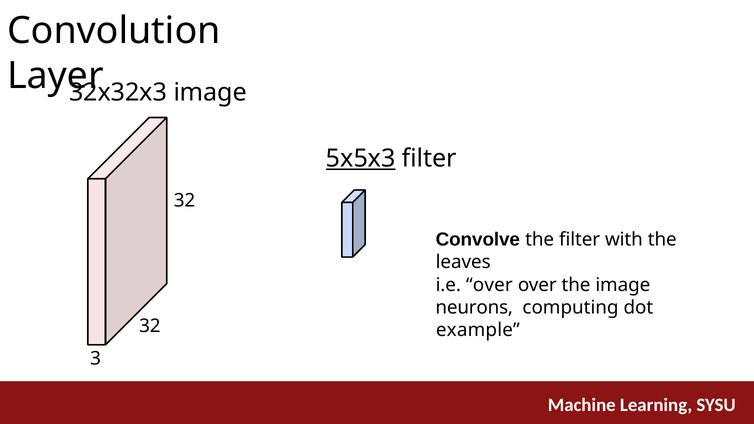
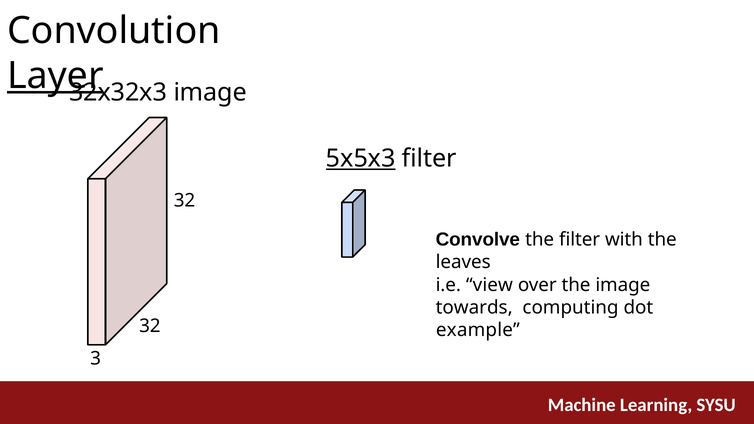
Layer underline: none -> present (55, 76)
i.e over: over -> view (489, 285)
neurons: neurons -> towards (474, 308)
